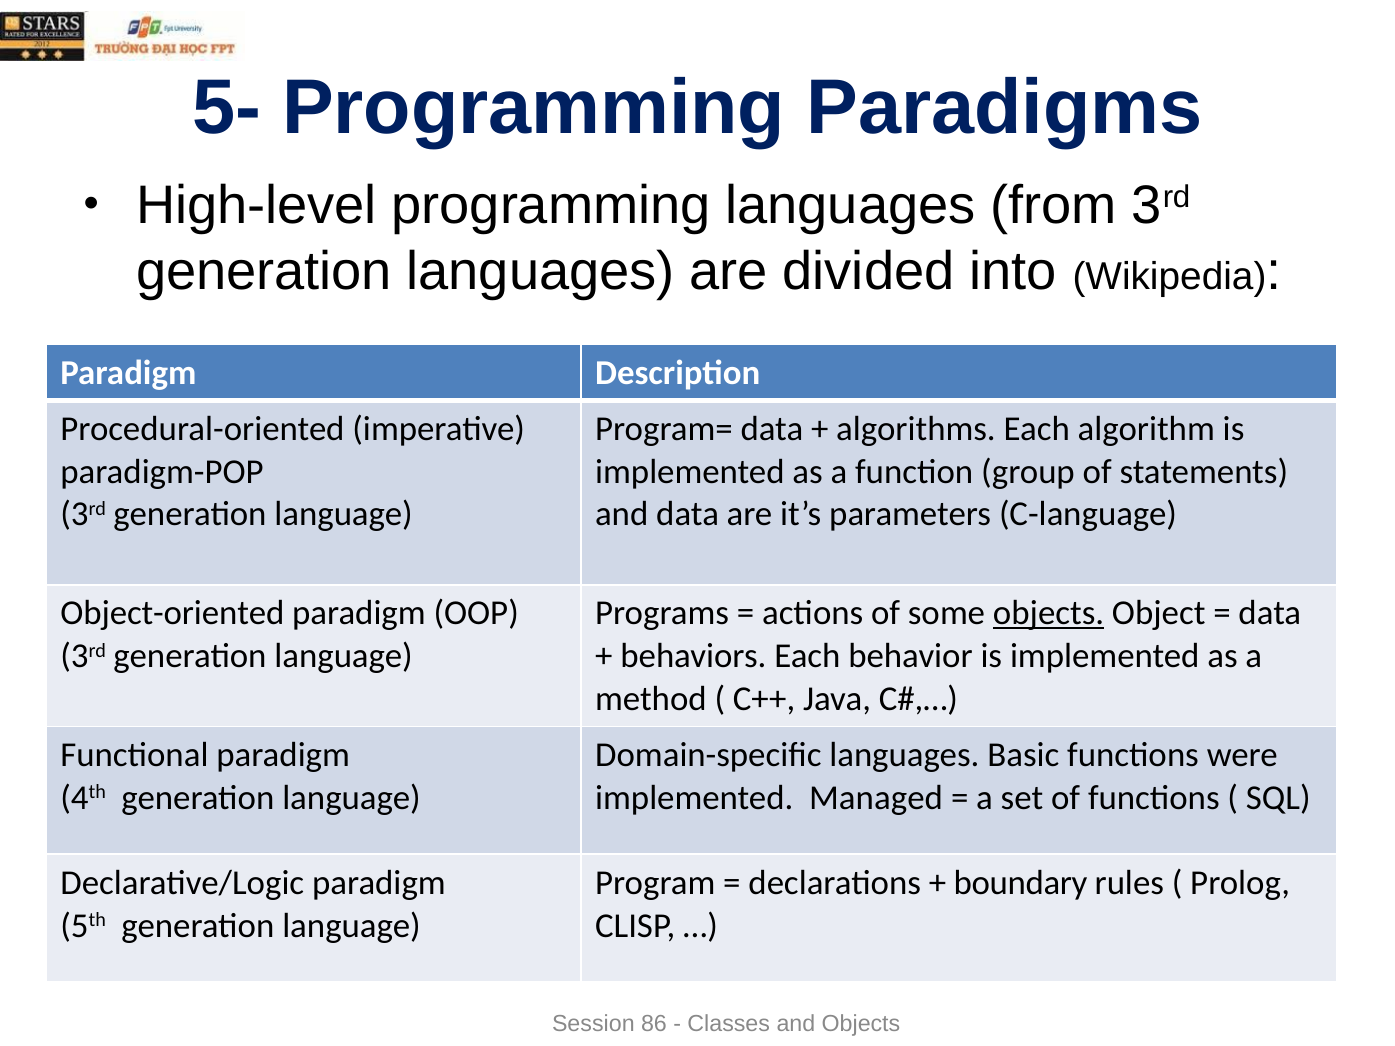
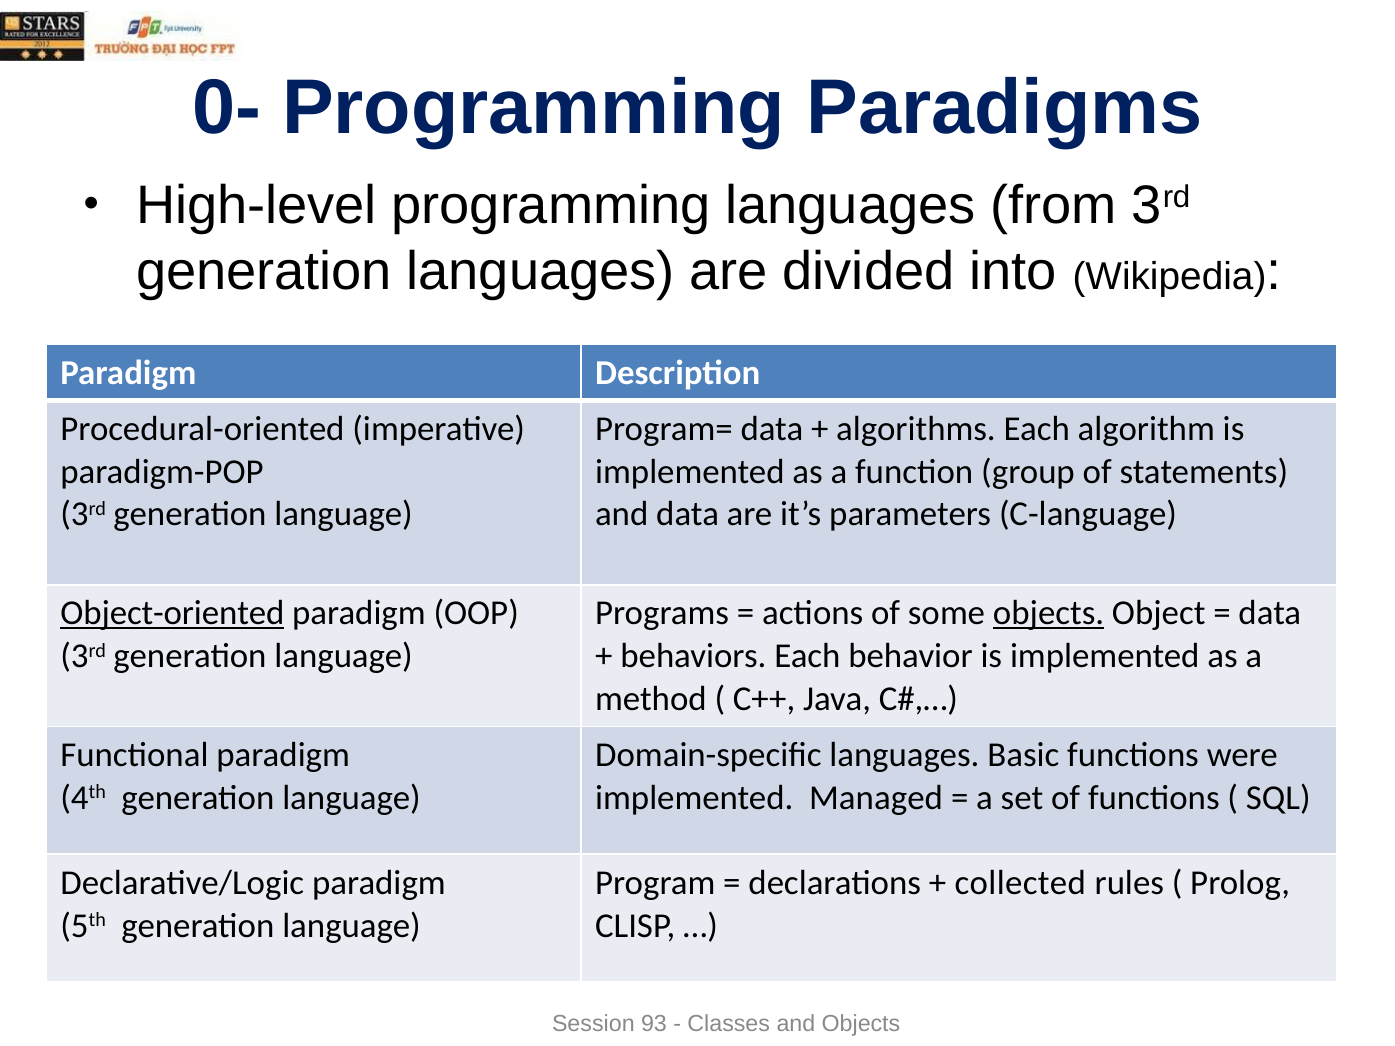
5-: 5- -> 0- (226, 108)
Object-oriented underline: none -> present (172, 614)
boundary: boundary -> collected (1020, 883)
86: 86 -> 93 (654, 1025)
